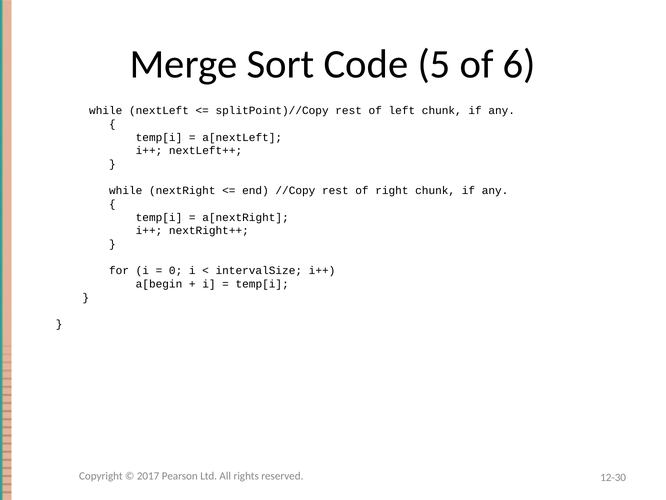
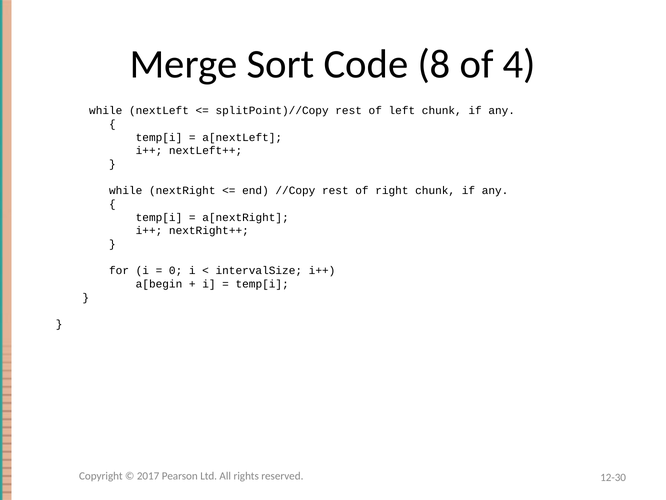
5: 5 -> 8 (434, 64)
6: 6 -> 4 (519, 64)
